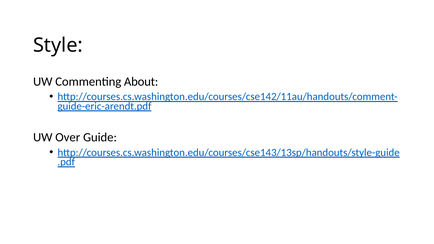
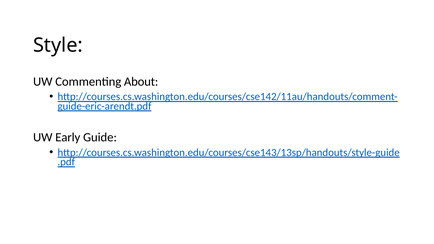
Over: Over -> Early (68, 138)
